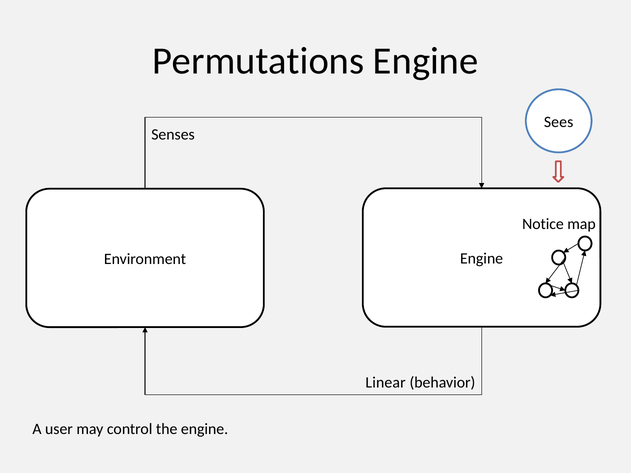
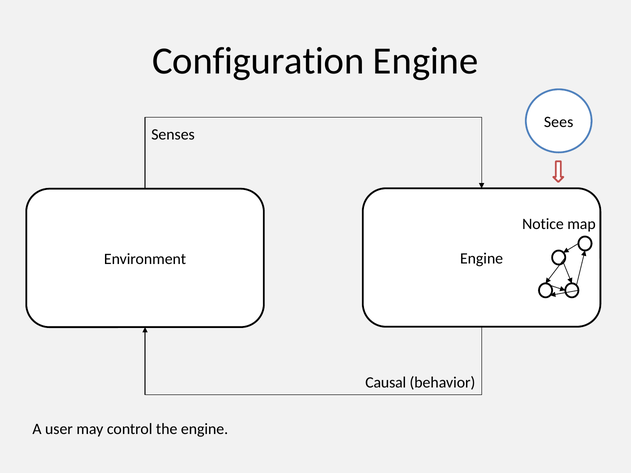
Permutations: Permutations -> Configuration (258, 61)
Linear: Linear -> Causal (386, 383)
